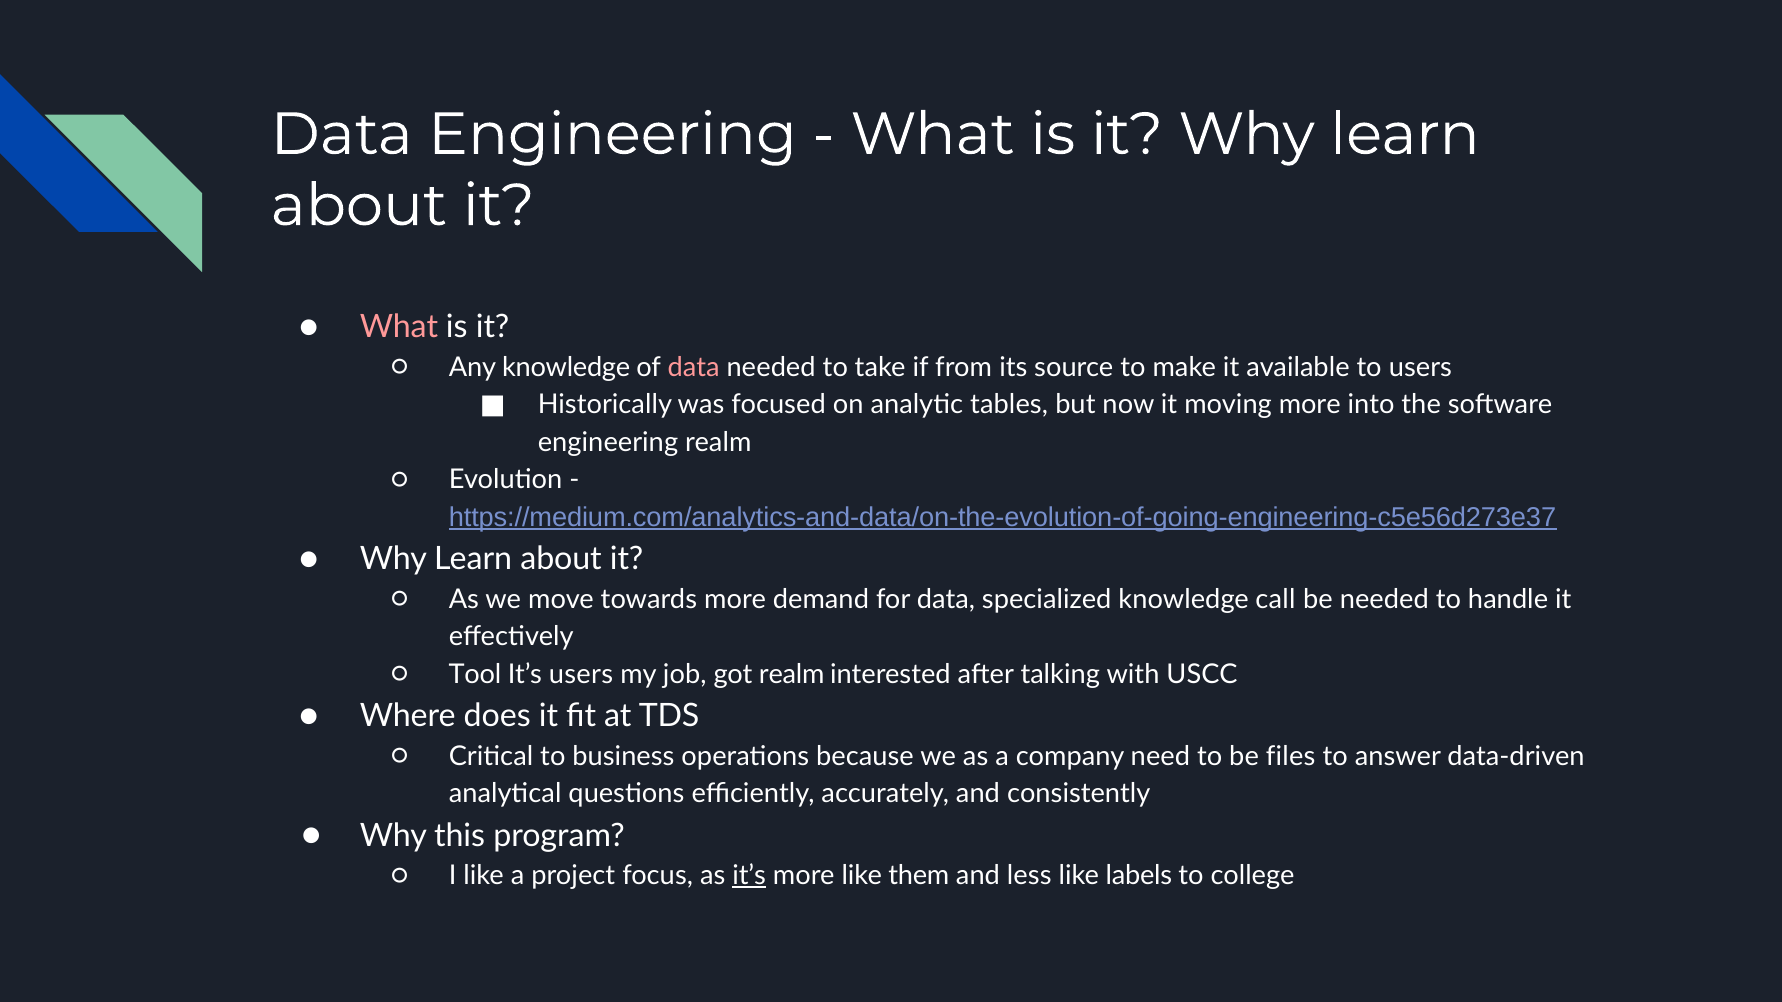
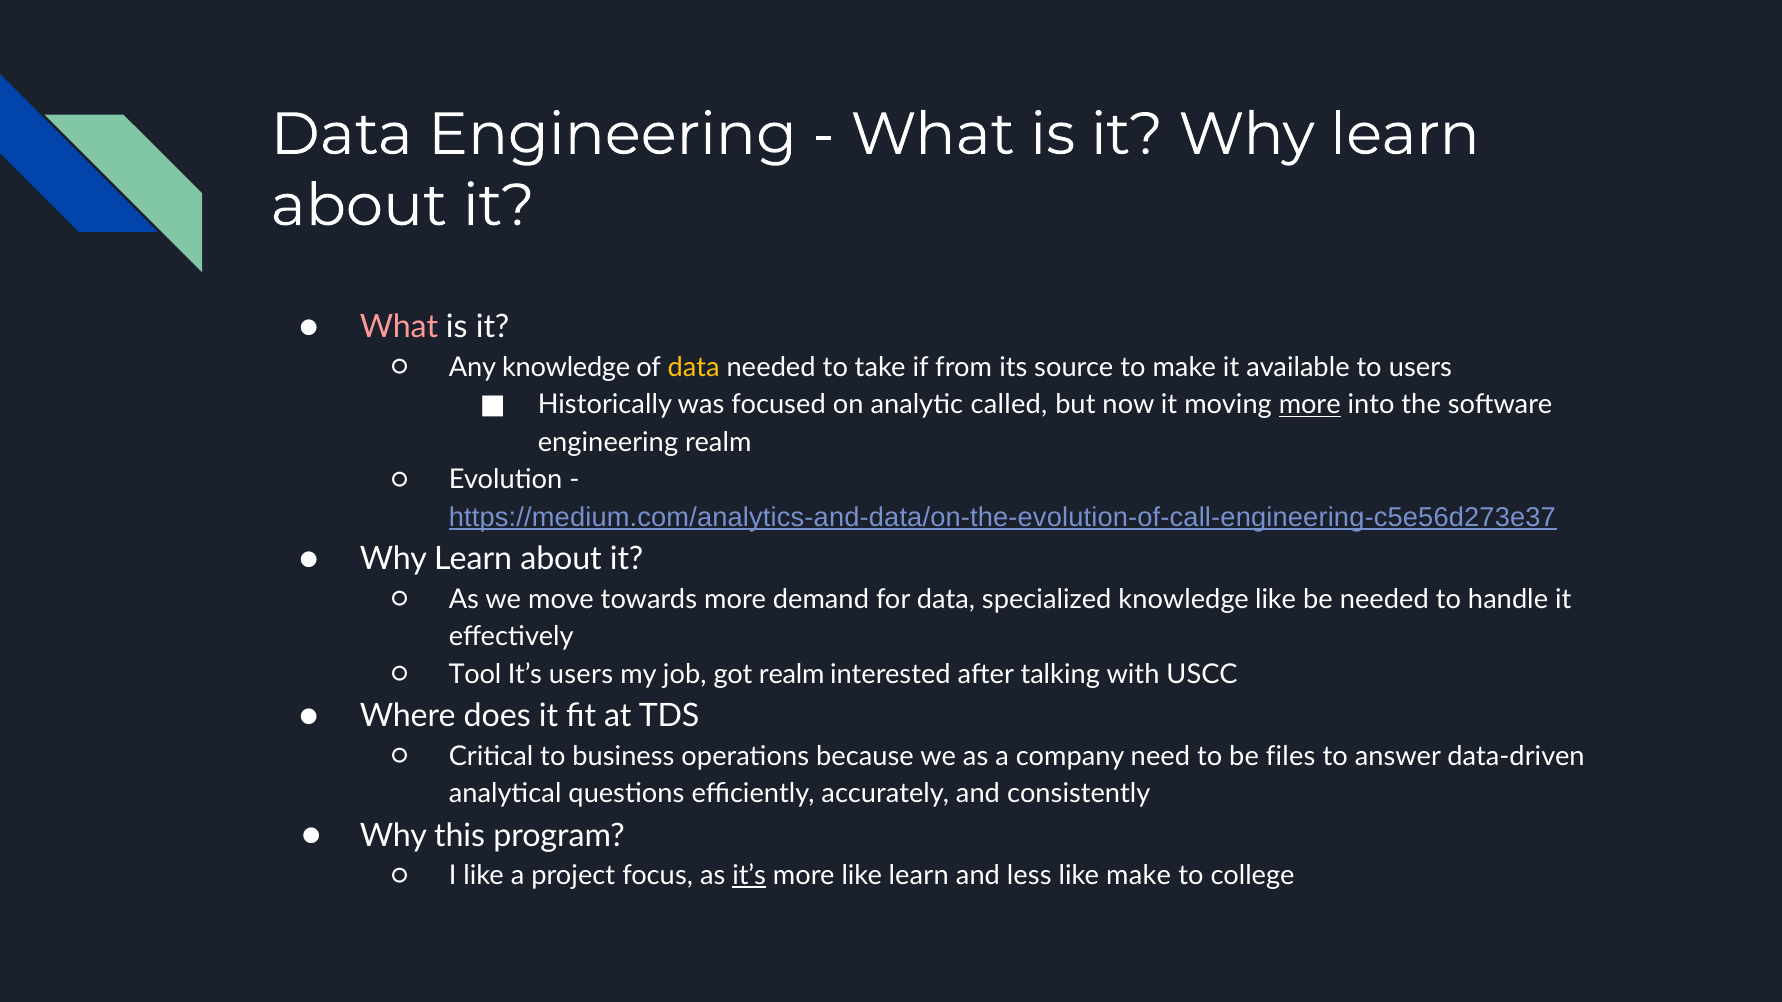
data colour: pink -> yellow (694, 367)
tables: tables -> called (1009, 405)
more underline: none -> present (1310, 405)
https://medium.com/analytics-and-data/on-the-evolution-of-going-engineering-c5e56d273e37: https://medium.com/analytics-and-data/on-the-evolution-of-going-engineering-c5e56d273e37 -> https://medium.com/analytics-and-data/on-the-evolution-of-call-engineering-c5e56d273e37 (1002, 517)
knowledge call: call -> like (1276, 599)
like them: them -> learn (919, 876)
like labels: labels -> make (1139, 876)
